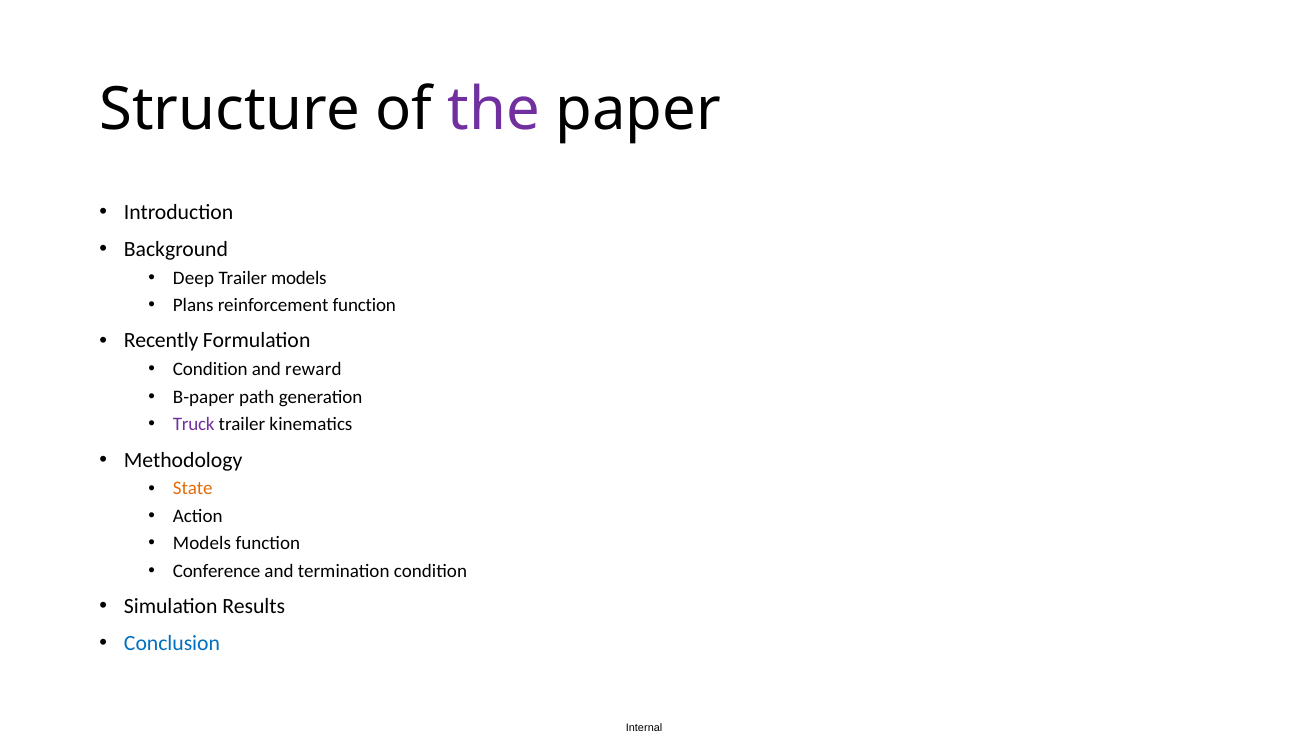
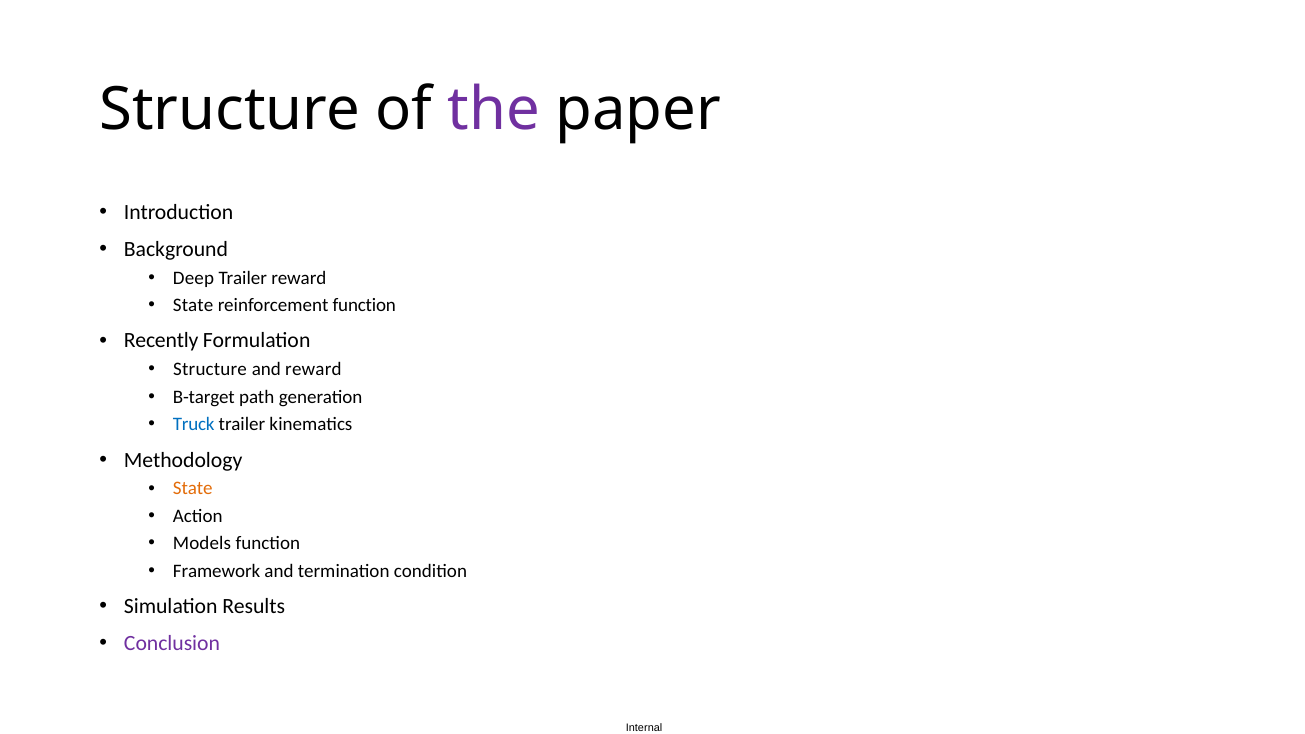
Trailer models: models -> reward (299, 278)
Plans: Plans -> State (193, 305)
Condition: Condition -> Structure (210, 370)
B-paper: B-paper -> B-target (204, 397)
Truck colour: purple -> blue (194, 424)
Conference: Conference -> Framework (217, 571)
Conclusion colour: blue -> purple (172, 643)
